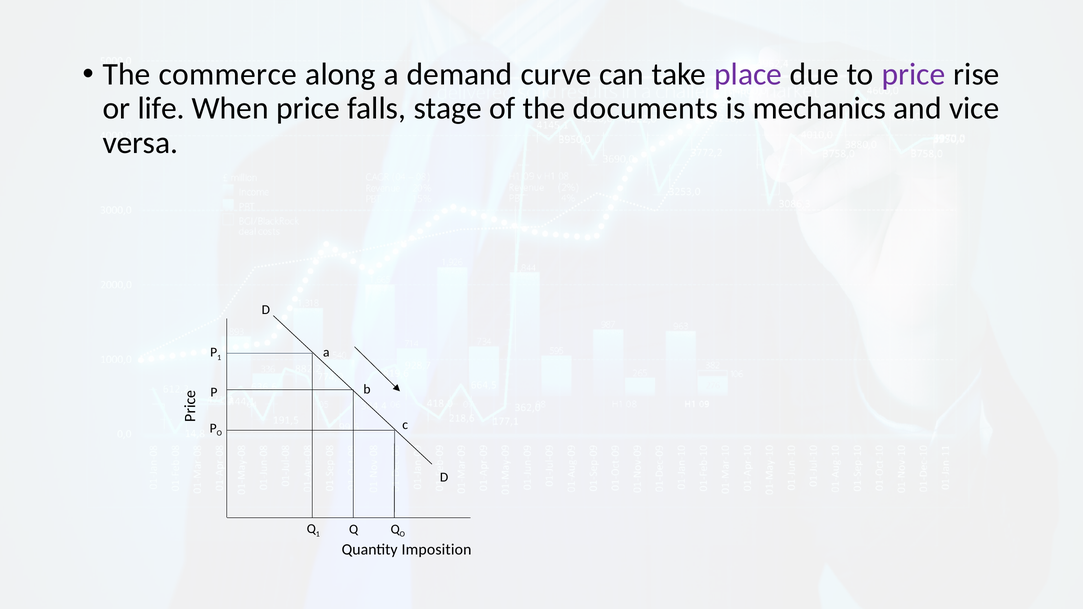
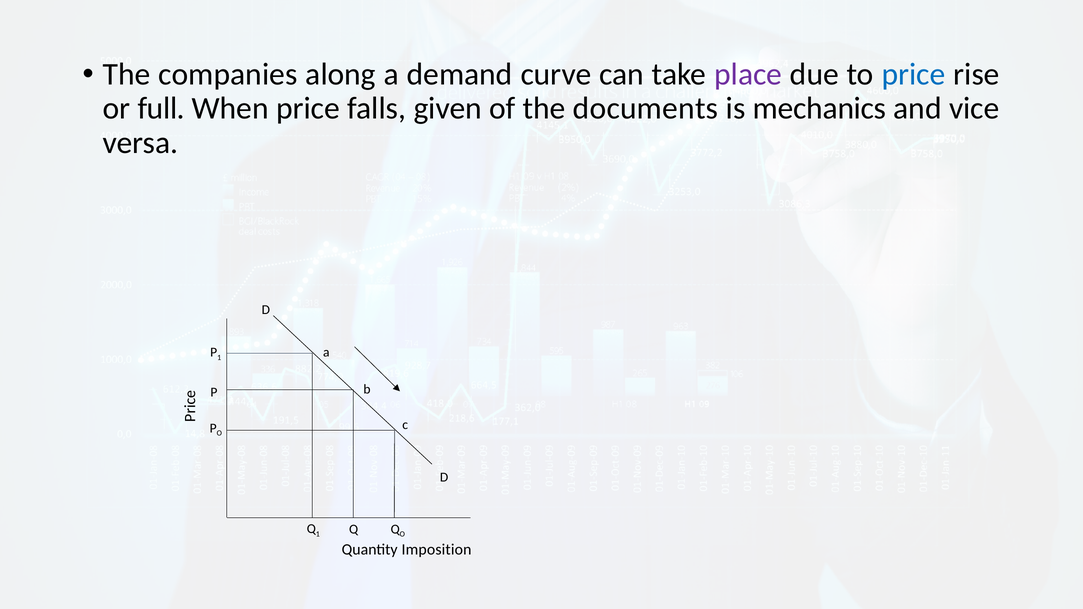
commerce: commerce -> companies (228, 74)
price colour: purple -> blue (914, 74)
life: life -> full (161, 109)
stage: stage -> given (448, 109)
